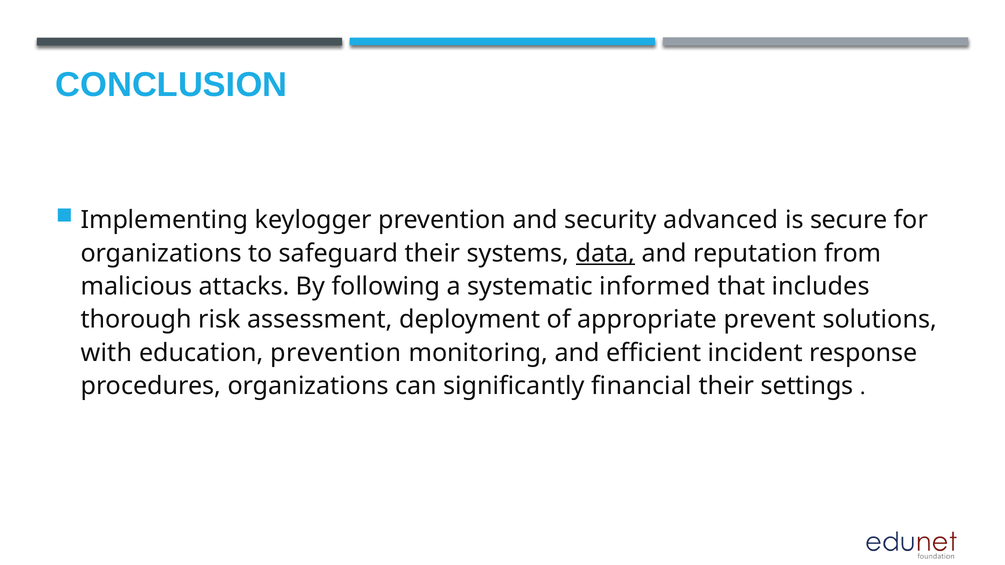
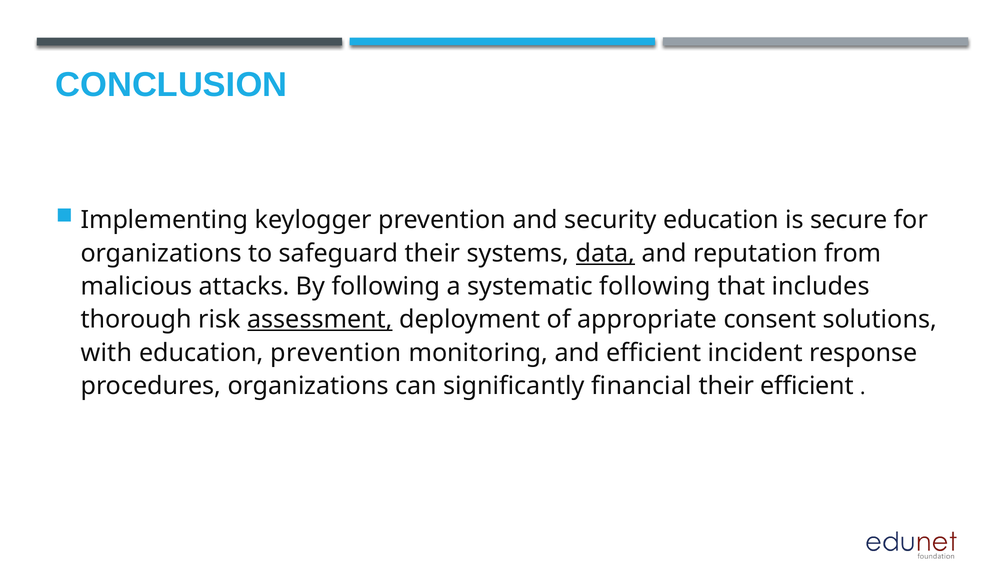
security advanced: advanced -> education (721, 220)
systematic informed: informed -> following (655, 287)
assessment underline: none -> present (320, 320)
prevent: prevent -> consent (770, 320)
their settings: settings -> efficient (807, 386)
